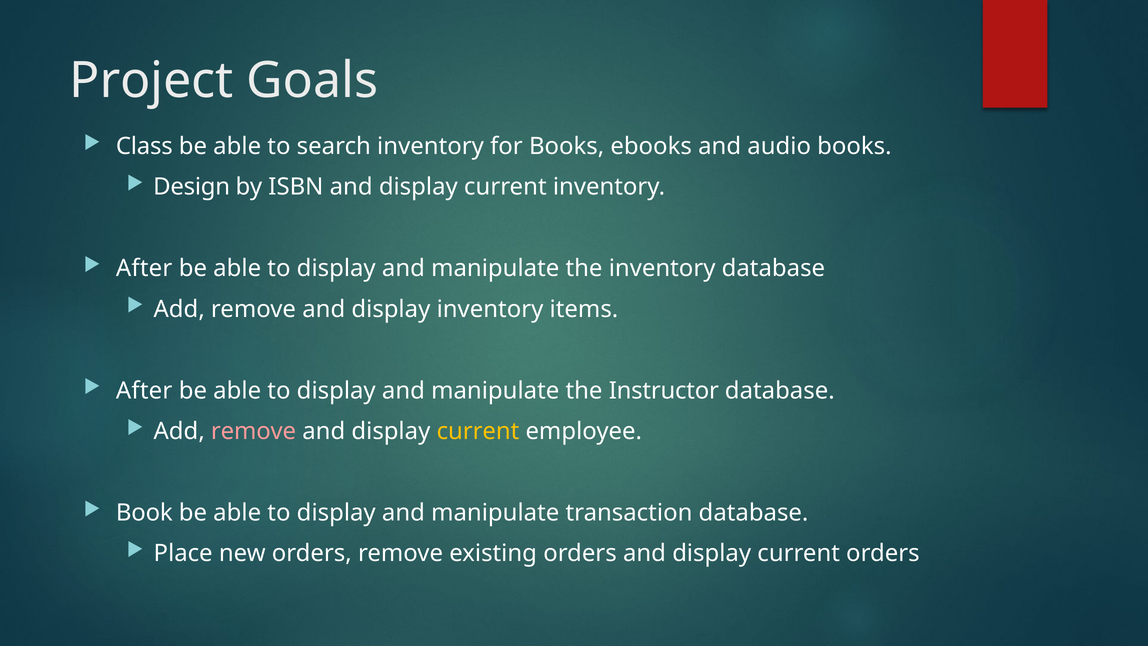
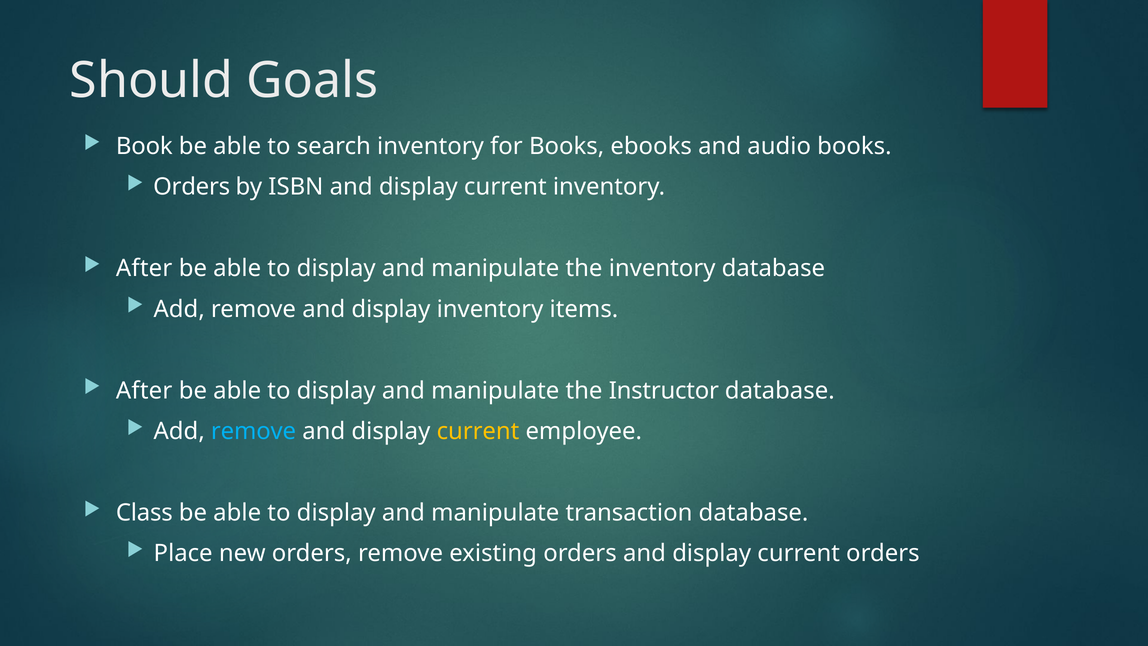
Project: Project -> Should (151, 81)
Class: Class -> Book (144, 146)
Design: Design -> Orders (192, 187)
remove colour: pink -> light blue (254, 431)
Book: Book -> Class (144, 513)
